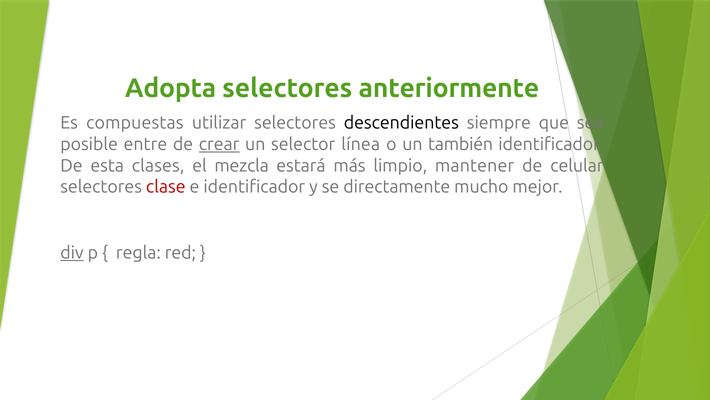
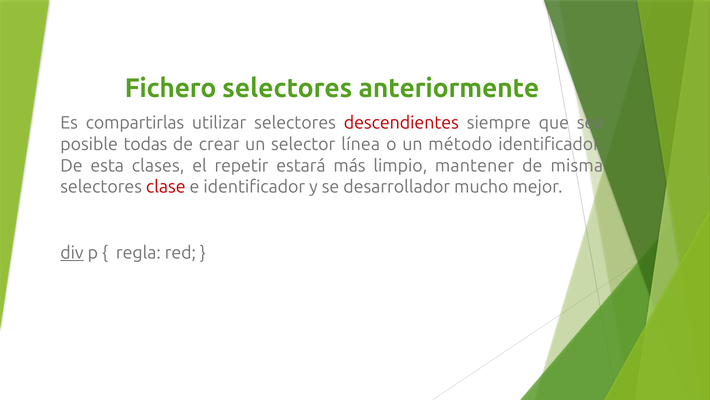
Adopta: Adopta -> Fichero (171, 88)
compuestas: compuestas -> compartirlas (135, 123)
descendientes colour: black -> red (401, 123)
entre: entre -> todas (146, 144)
crear underline: present -> none (219, 144)
también: también -> método (460, 144)
mezcla: mezcla -> repetir (242, 165)
celular: celular -> misma (577, 165)
directamente: directamente -> desarrollador (397, 187)
